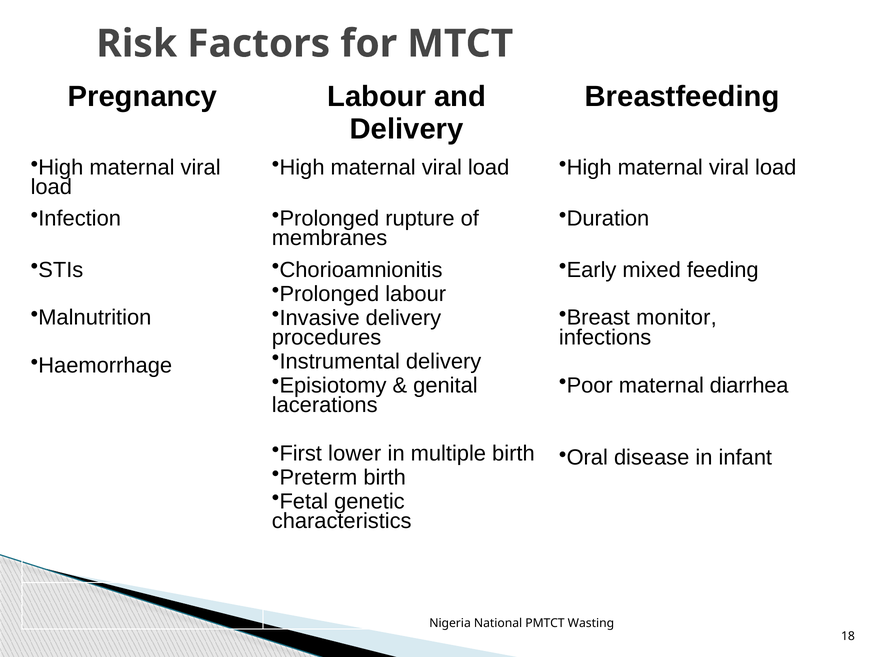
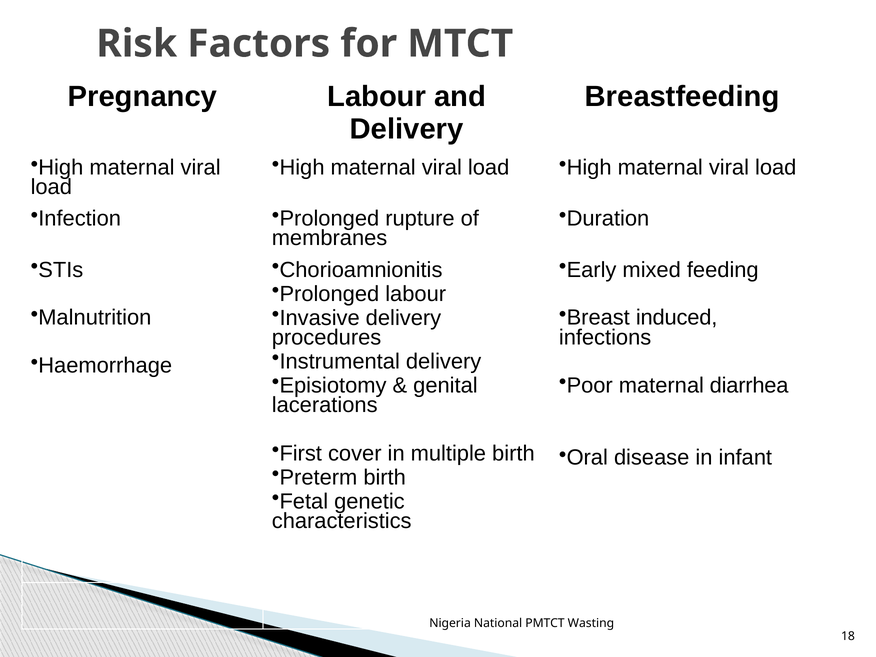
monitor: monitor -> induced (677, 318)
lower: lower -> cover (355, 453)
